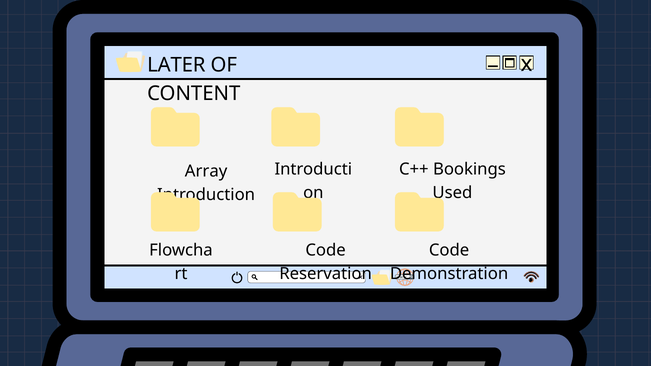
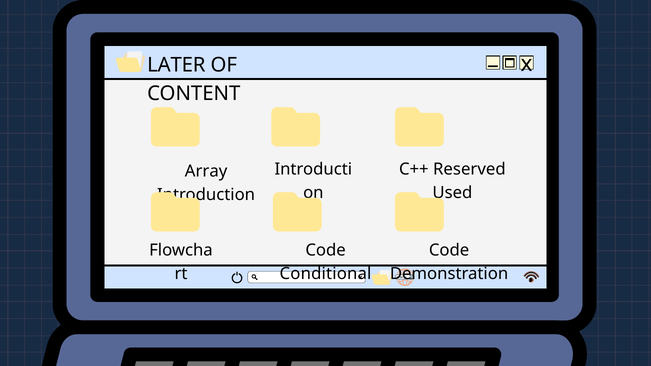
Bookings: Bookings -> Reserved (469, 170)
Reservation: Reservation -> Conditional (326, 274)
